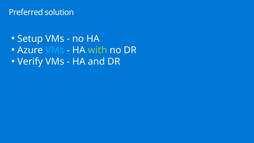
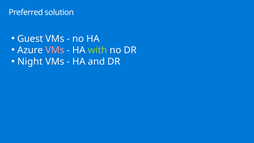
Setup: Setup -> Guest (30, 39)
VMs colour: light blue -> pink (55, 50)
Verify: Verify -> Night (30, 62)
